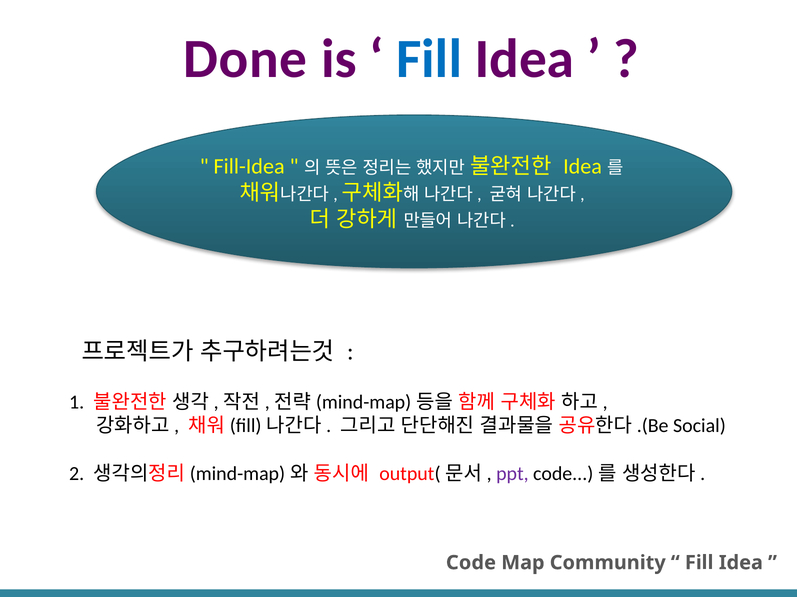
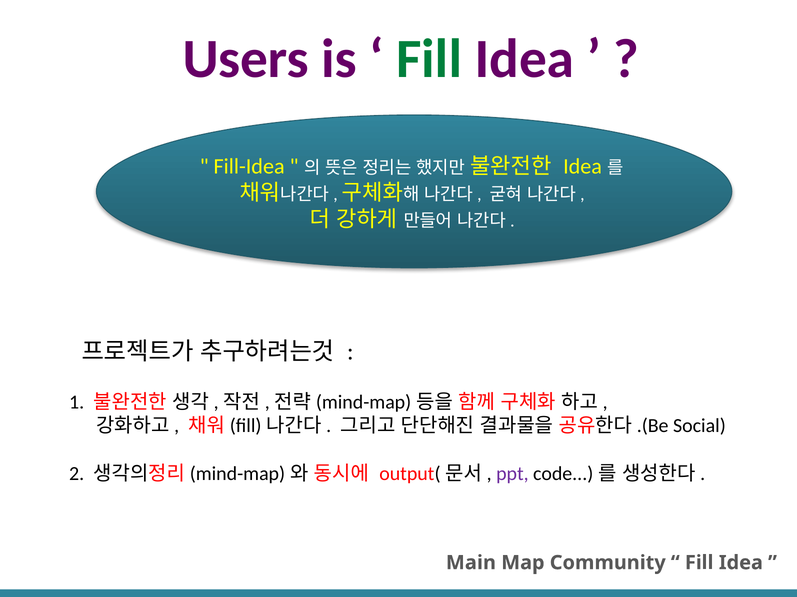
Done: Done -> Users (246, 59)
Fill colour: blue -> green (429, 59)
Code: Code -> Main (471, 563)
